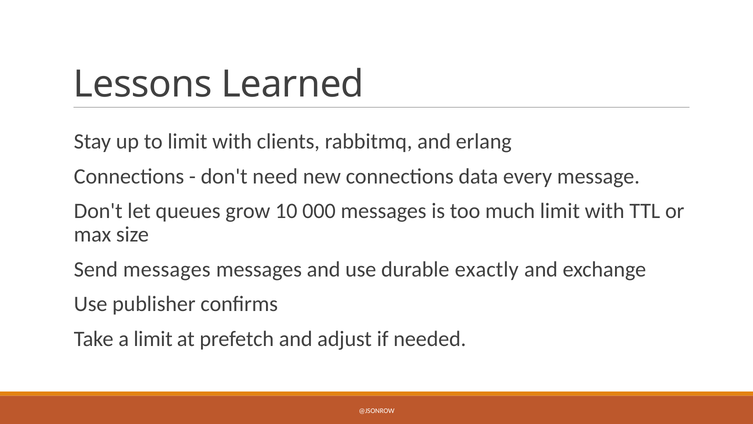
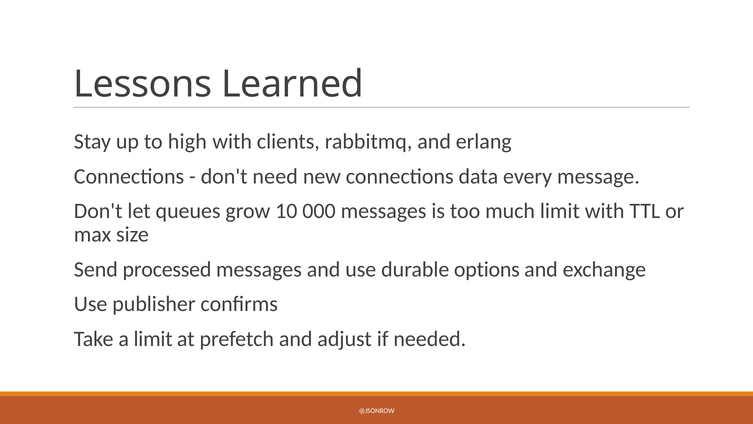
to limit: limit -> high (187, 142)
Send messages: messages -> processed (167, 269)
exactly: exactly -> options (487, 269)
